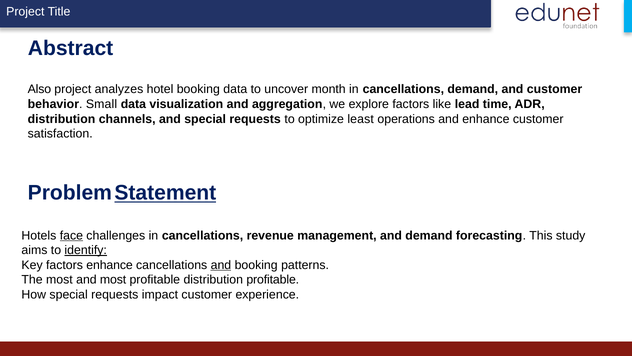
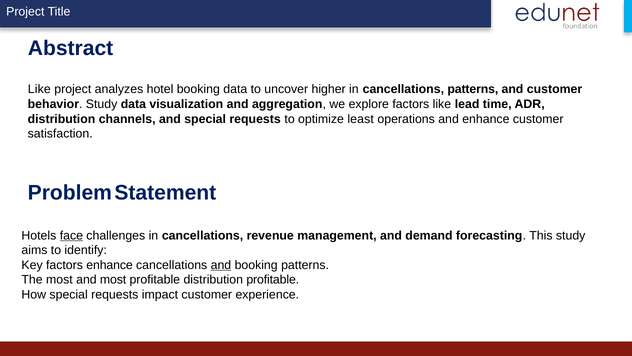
Also: Also -> Like (39, 89)
month: month -> higher (329, 89)
cancellations demand: demand -> patterns (473, 89)
behavior Small: Small -> Study (102, 104)
Statement underline: present -> none (165, 193)
identify underline: present -> none (86, 250)
